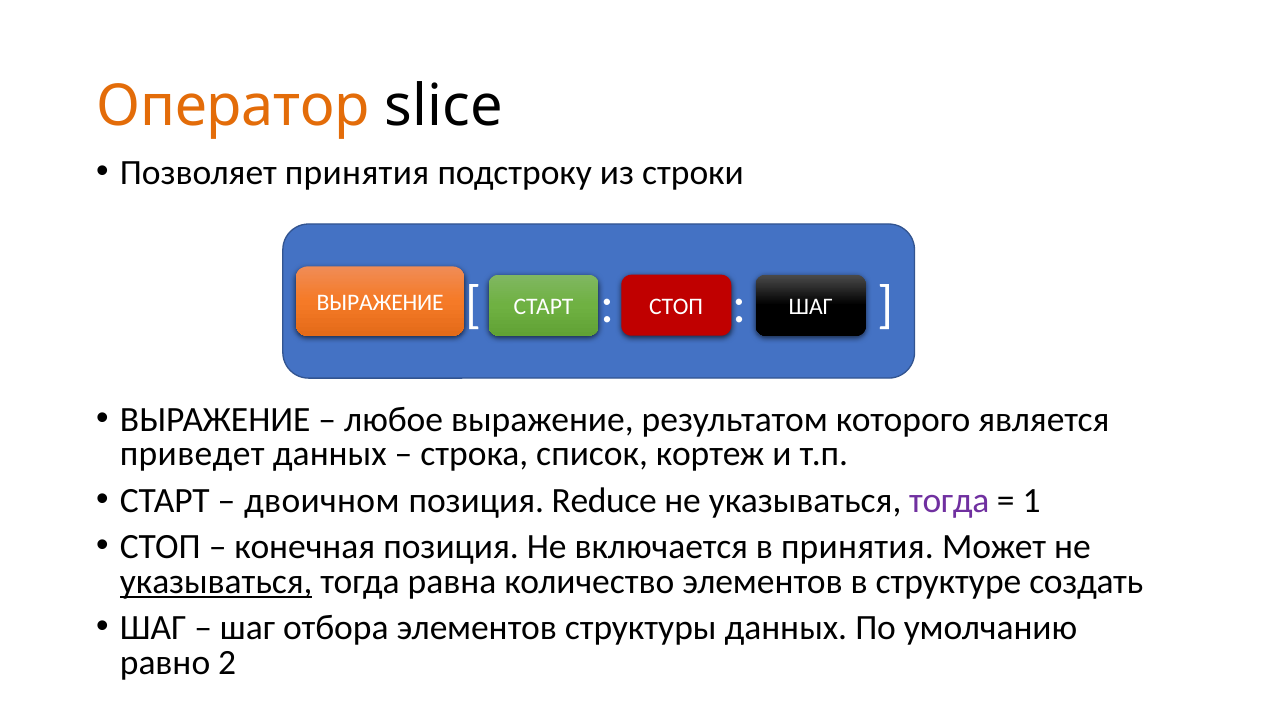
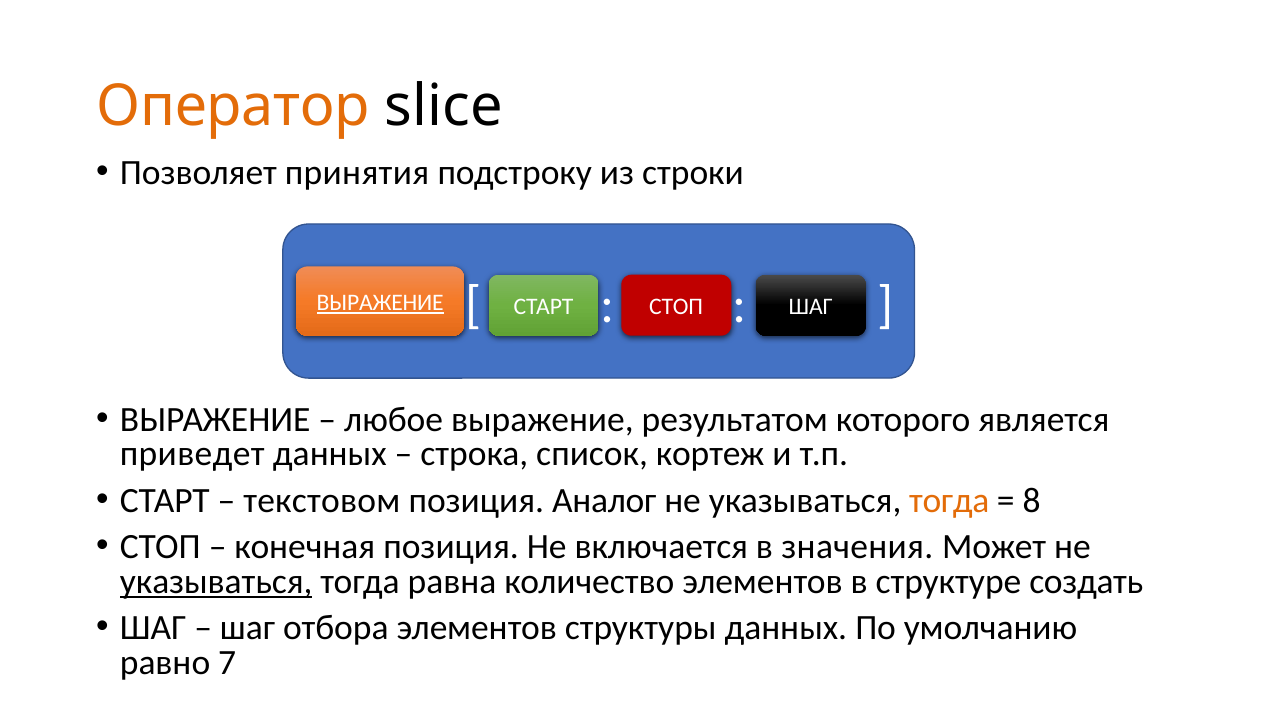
ВЫРАЖЕНИЕ underline: none -> present (380, 303)
двоичном: двоичном -> текстовом (322, 500)
Reduce: Reduce -> Аналог (604, 500)
тогда colour: purple -> orange (949, 500)
1: 1 -> 8 (1031, 500)
в принятия: принятия -> значения (857, 547)
2: 2 -> 7 (227, 662)
